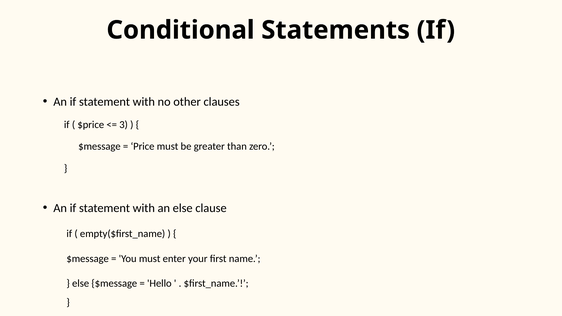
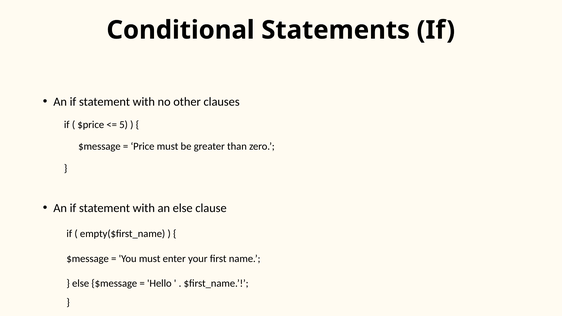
3: 3 -> 5 (124, 125)
